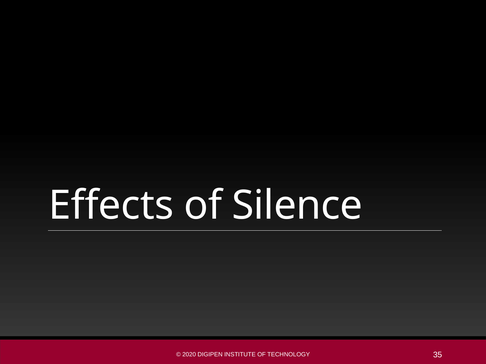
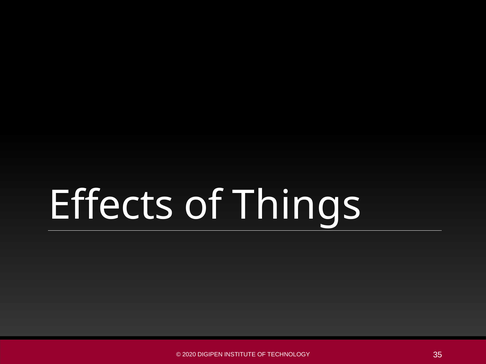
Silence: Silence -> Things (297, 206)
